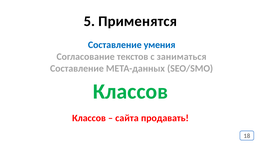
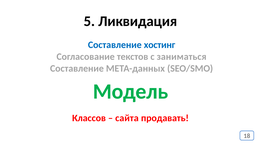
Применятся: Применятся -> Ликвидация (138, 21)
умения: умения -> хостинг (160, 45)
Классов: Классов -> Модель (131, 91)
